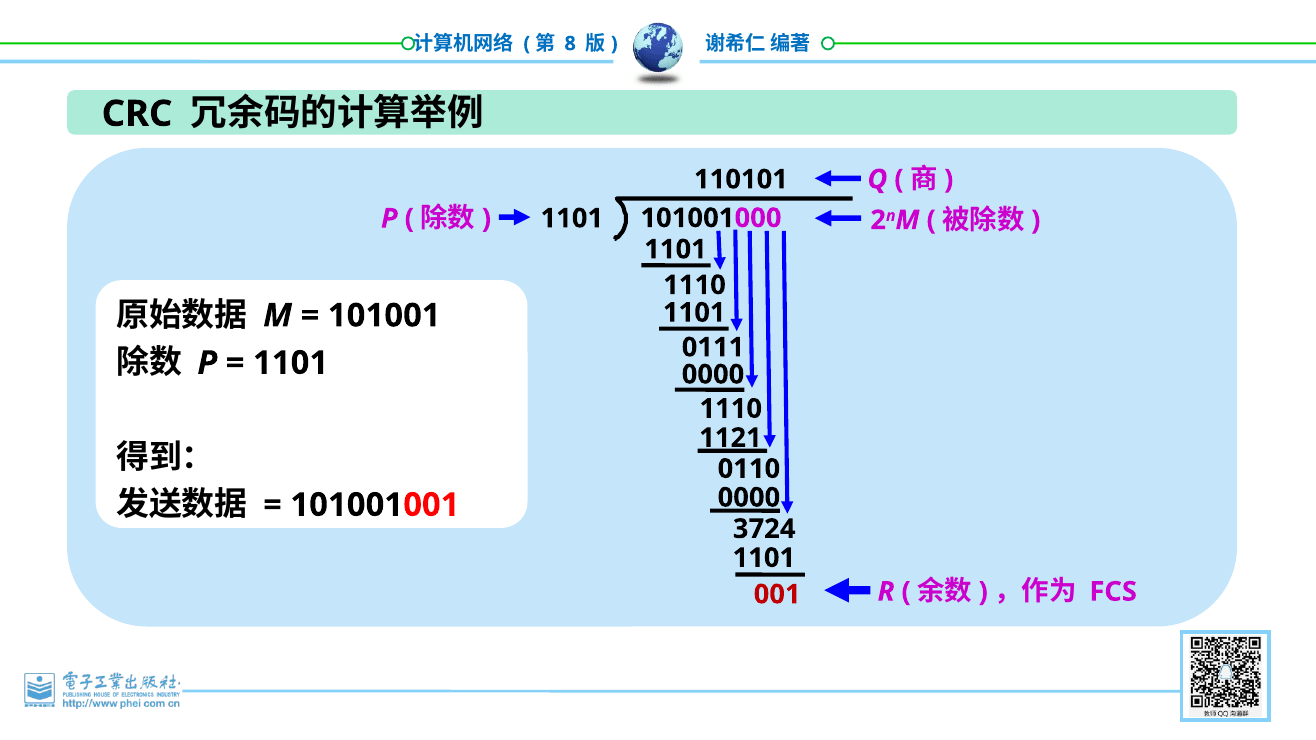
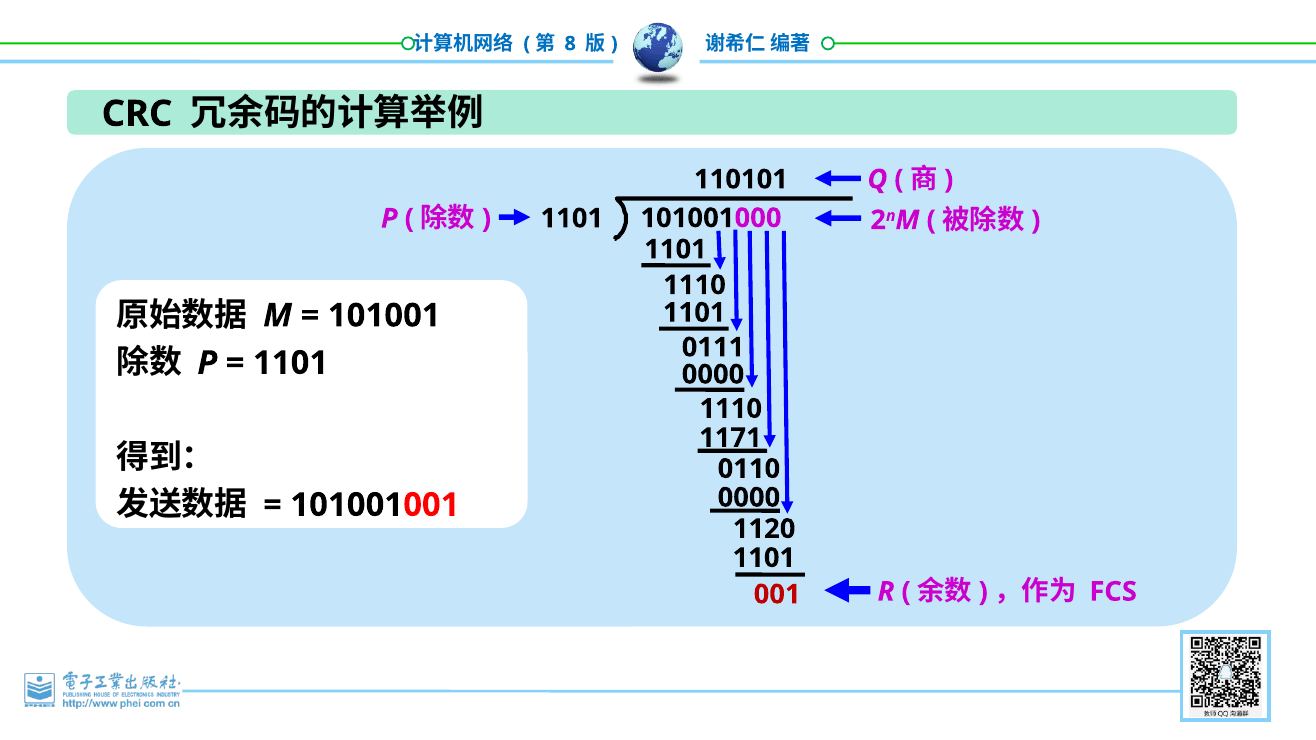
1121: 1121 -> 1171 (730, 438)
3724: 3724 -> 1120 (764, 529)
